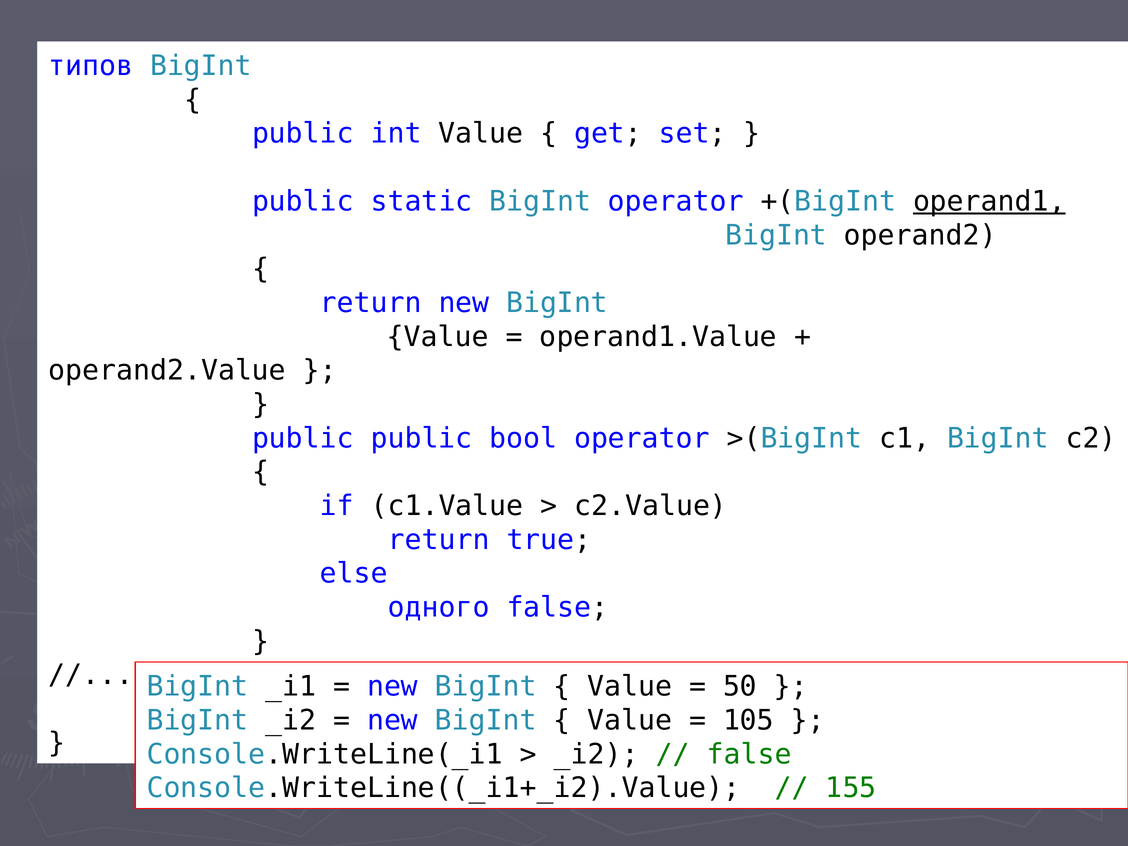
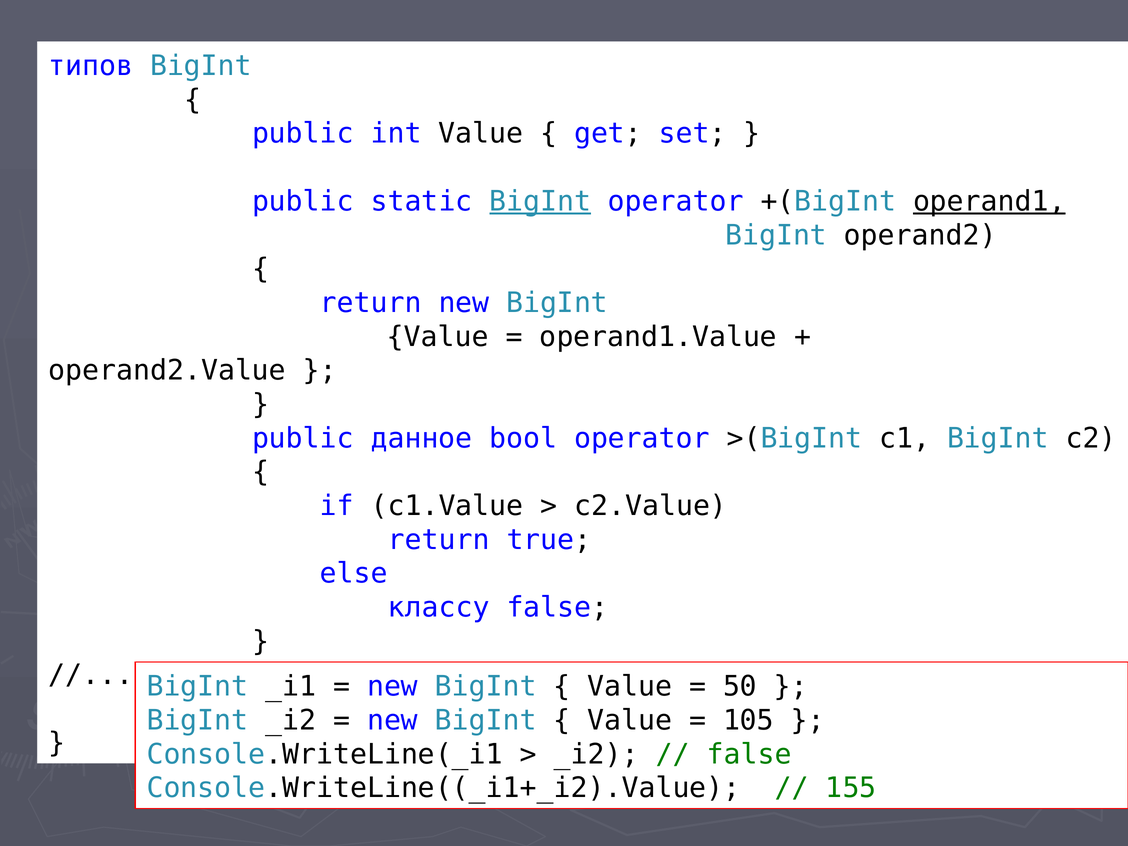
BigInt underline: none -> present (540, 201)
public public: public -> данное (422, 438)
одного: одного -> классу (439, 607)
